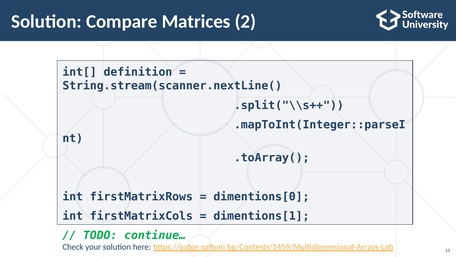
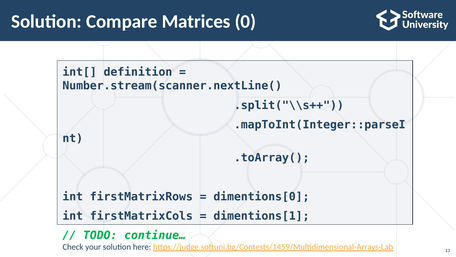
2: 2 -> 0 (245, 22)
String.stream(scanner.nextLine(: String.stream(scanner.nextLine( -> Number.stream(scanner.nextLine( (172, 86)
